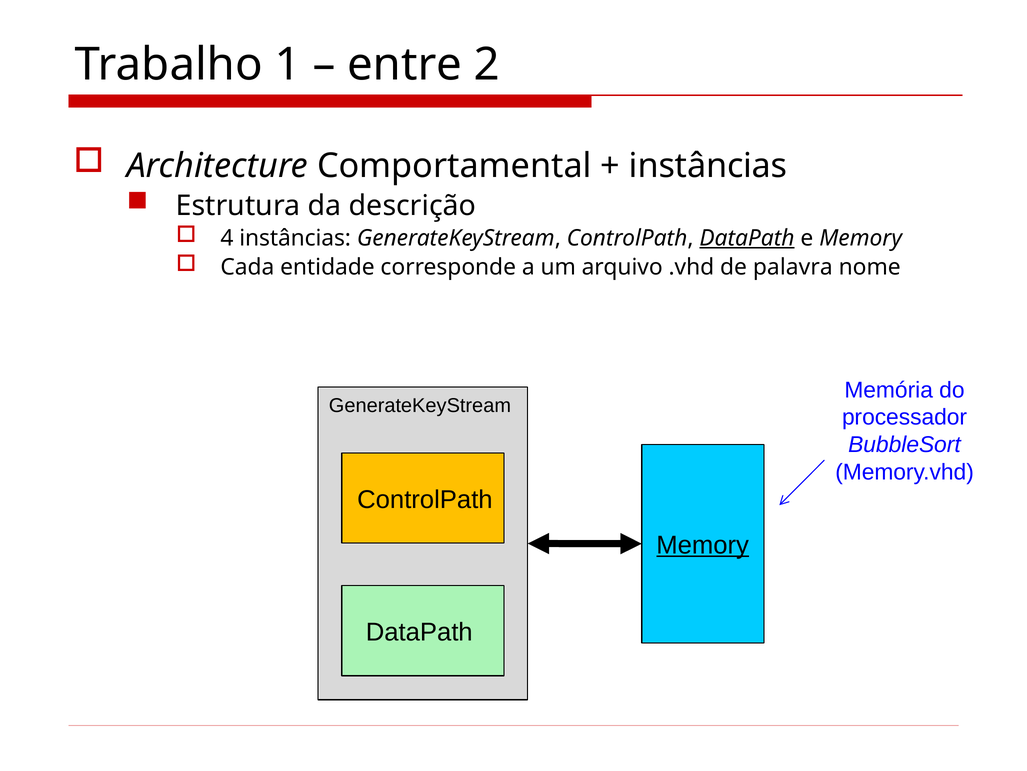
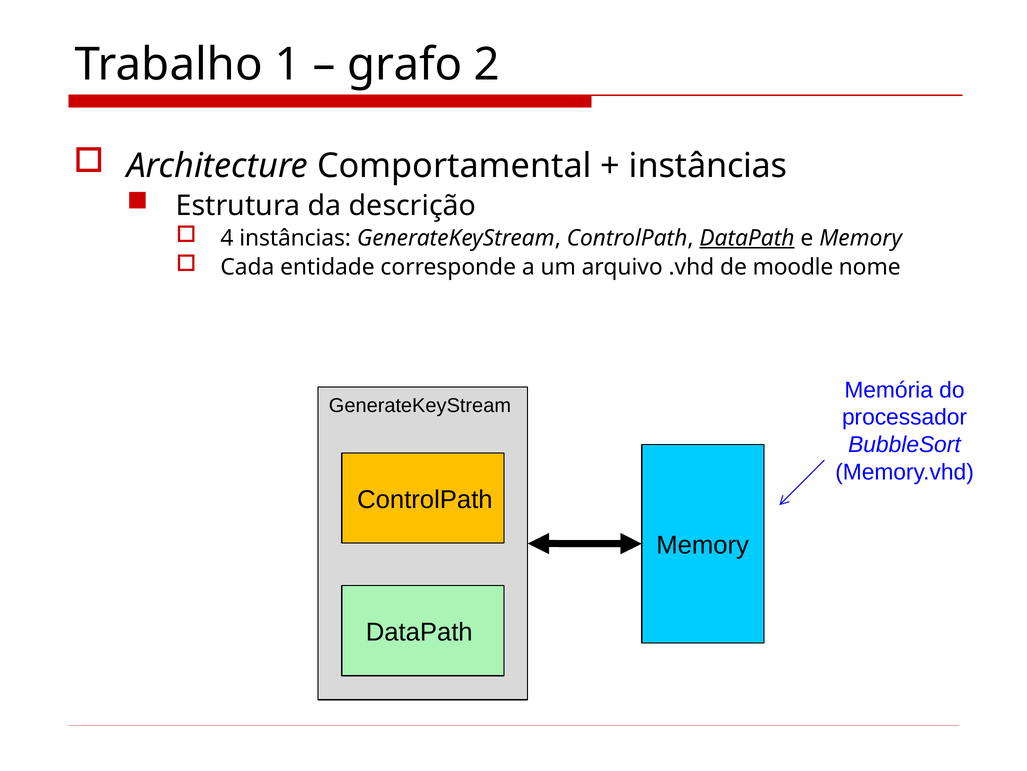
entre: entre -> grafo (405, 65)
palavra: palavra -> moodle (793, 267)
Memory underline: present -> none (703, 545)
